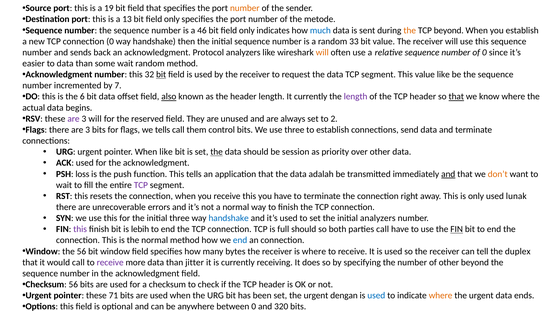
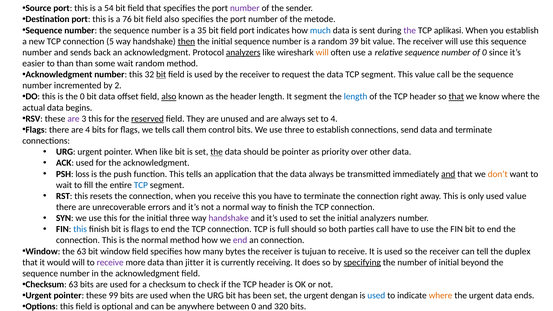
19: 19 -> 54 (109, 8)
number colour: orange -> purple (245, 8)
13: 13 -> 76 (127, 19)
only: only -> also (172, 19)
46: 46 -> 35 (202, 30)
only: only -> port (247, 30)
the colour: orange -> purple (410, 30)
TCP beyond: beyond -> aplikasi (449, 30)
connection 0: 0 -> 5 (110, 41)
then underline: none -> present (186, 41)
33: 33 -> 39 (354, 41)
analyzers underline: none -> present (243, 52)
to data: data -> than (65, 63)
value like: like -> call (443, 75)
7: 7 -> 2 (118, 86)
the 6: 6 -> 0 (82, 97)
It currently: currently -> segment (311, 97)
length colour: purple -> blue (356, 97)
3 will: will -> this (95, 119)
reserved underline: none -> present (148, 119)
to 2: 2 -> 4 (334, 119)
there are 3: 3 -> 4 (88, 130)
be session: session -> pointer (296, 152)
data adalah: adalah -> always (321, 174)
TCP colour: purple -> blue (141, 185)
used lunak: lunak -> value (516, 196)
handshake colour: blue -> purple (229, 218)
this colour: purple -> blue (80, 229)
is lebih: lebih -> flags (140, 229)
FIN underline: present -> none (457, 229)
end colour: blue -> purple (240, 240)
the 56: 56 -> 63 (81, 251)
is where: where -> tujuan (314, 251)
would call: call -> will (78, 262)
specifying underline: none -> present (362, 262)
of other: other -> initial (449, 262)
Checksum 56: 56 -> 63 (73, 285)
71: 71 -> 99 (113, 296)
